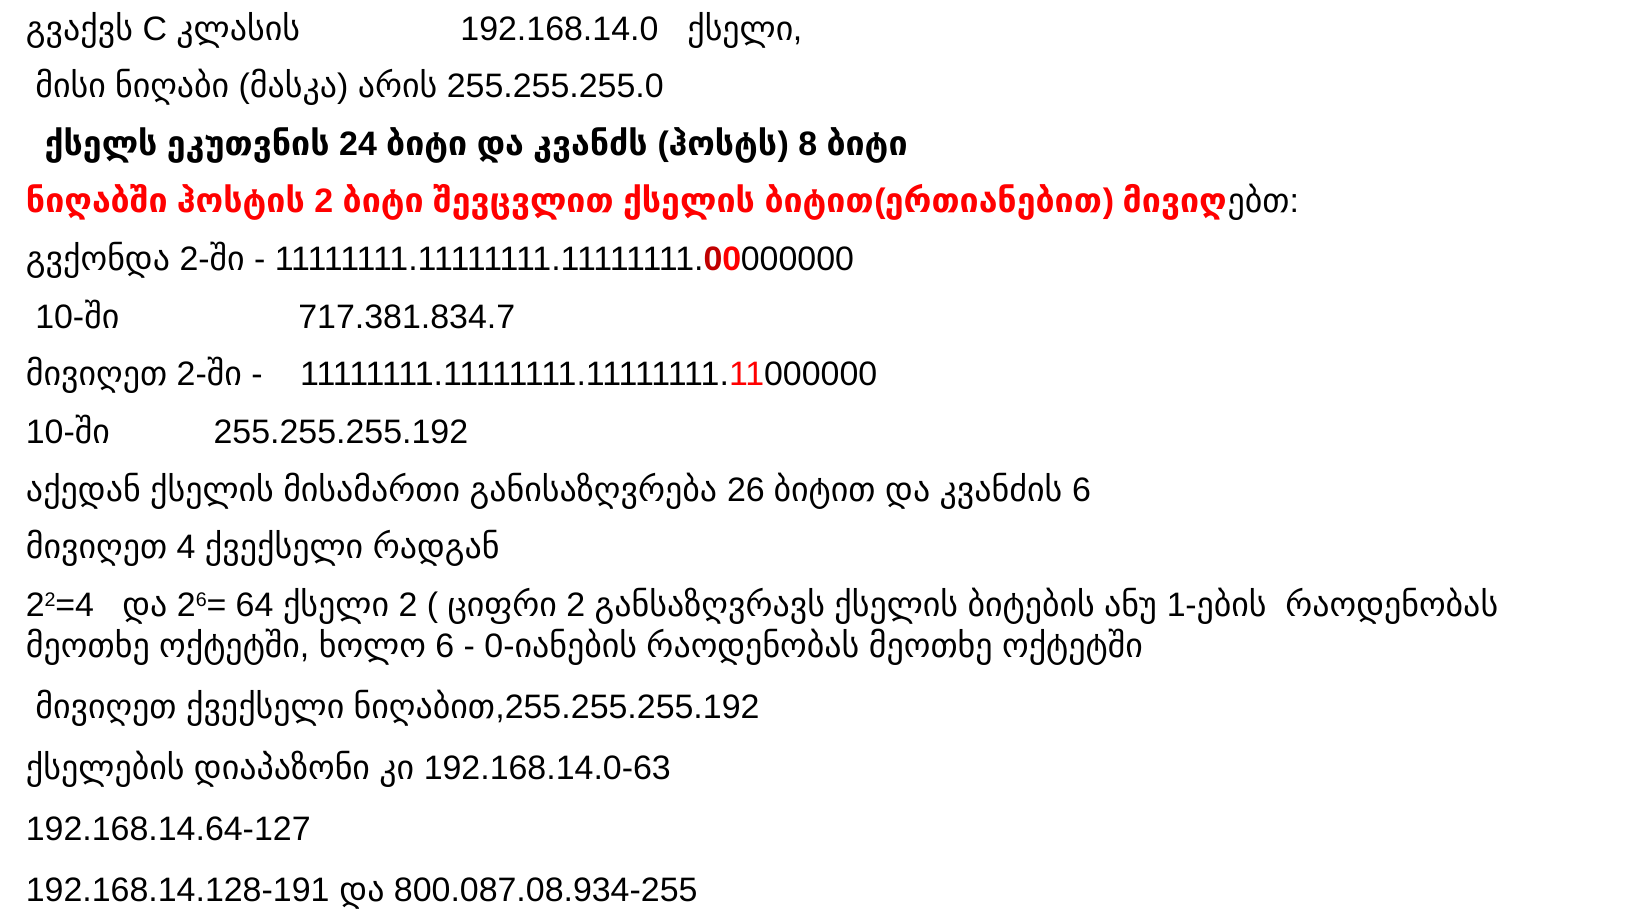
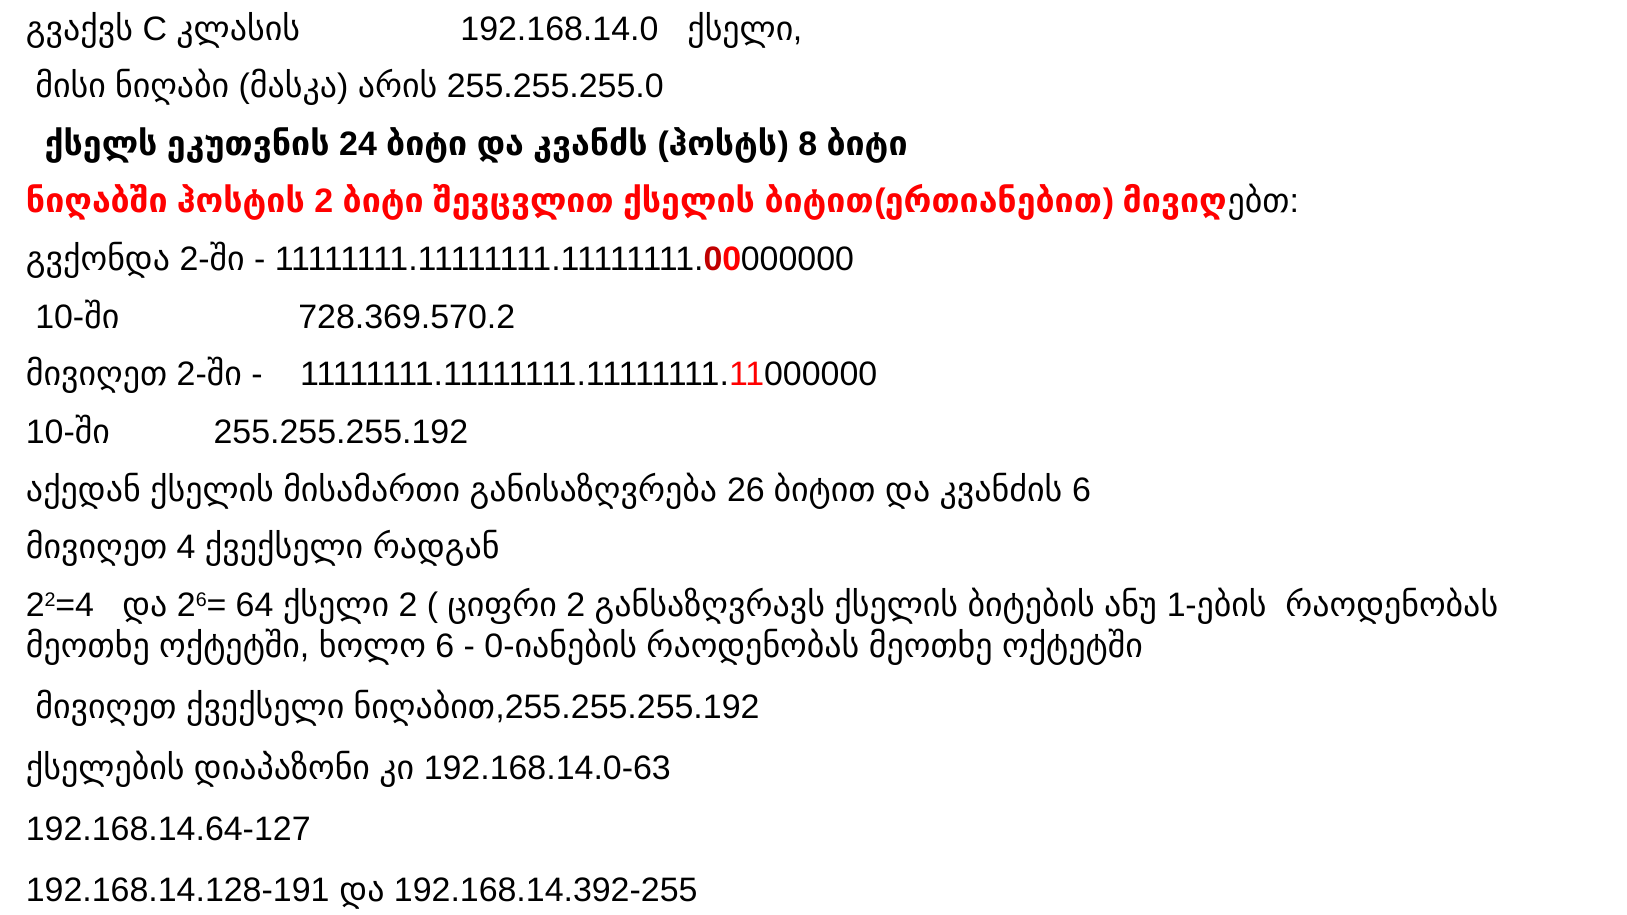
717.381.834.7: 717.381.834.7 -> 728.369.570.2 (407, 317)
800.087.08.934-255: 800.087.08.934-255 -> 192.168.14.392-255 (546, 890)
